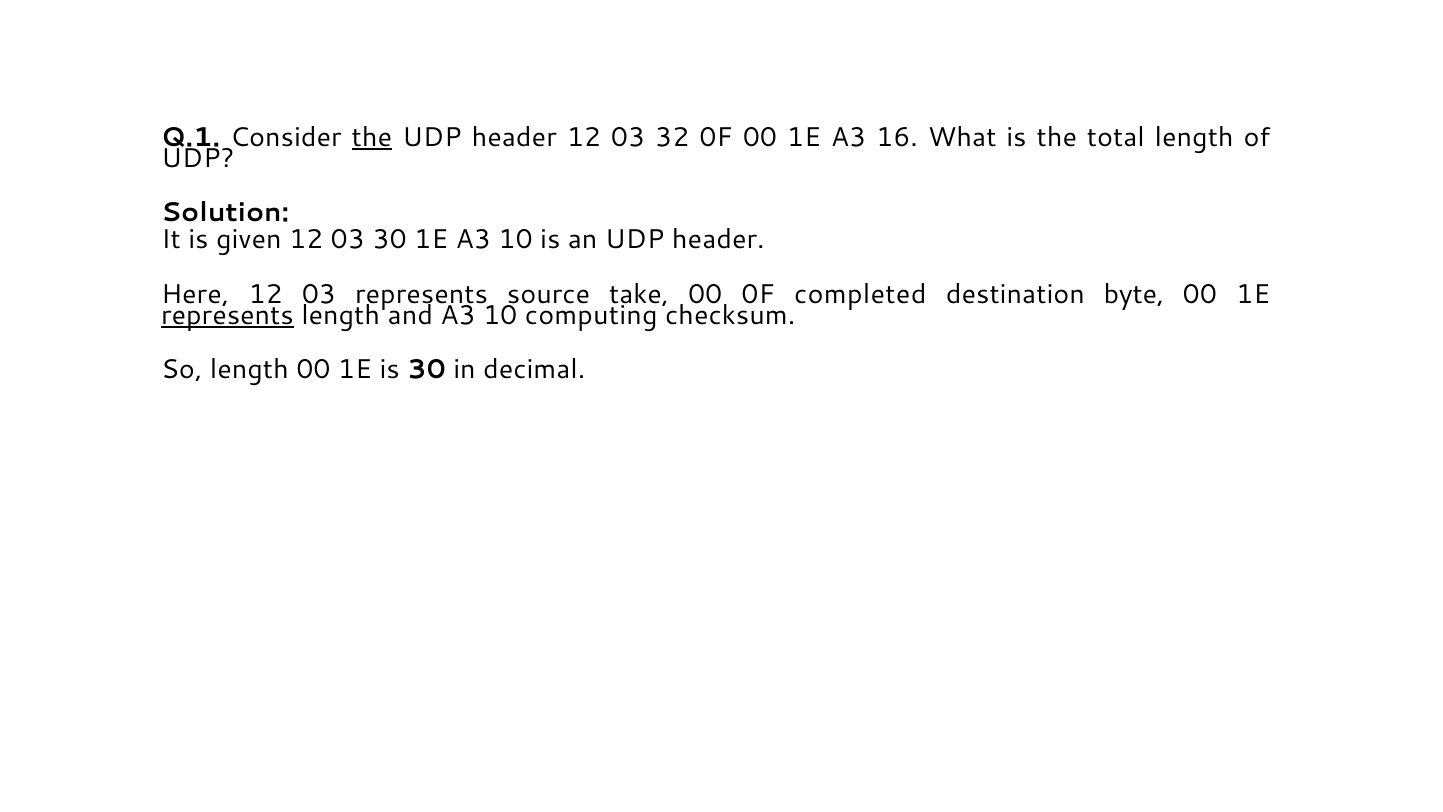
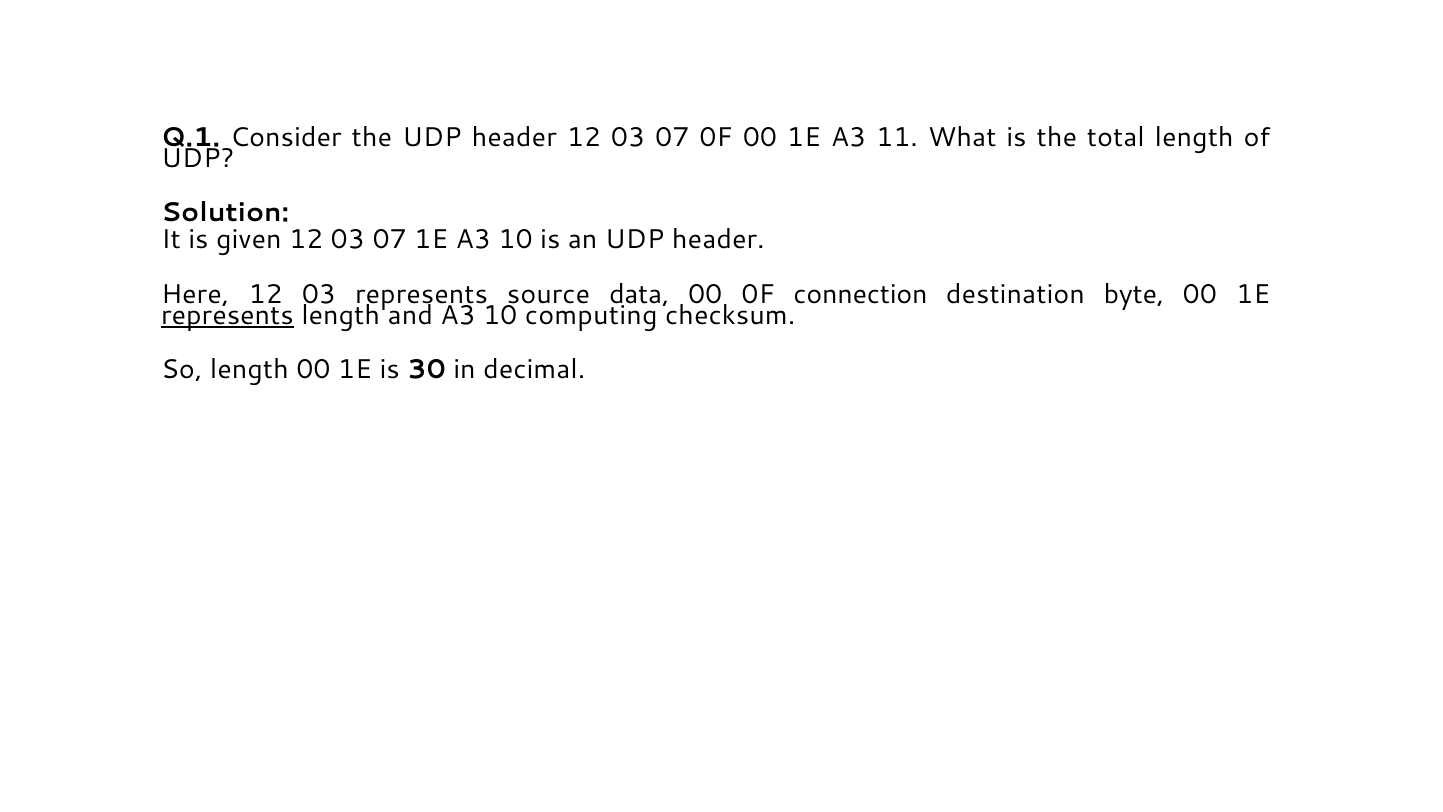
the underline: present -> none (372, 137)
header 12 03 32: 32 -> 07 (672, 137)
16: 16 -> 11 (897, 137)
given 12 03 30: 30 -> 07 (390, 240)
take: take -> data (639, 294)
completed: completed -> connection (861, 294)
